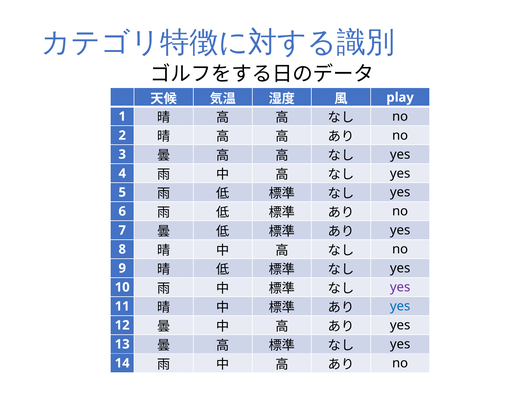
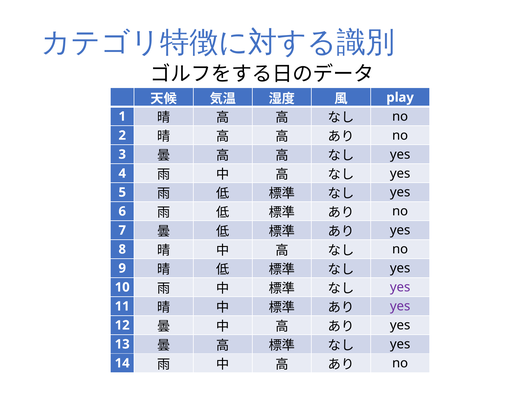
yes colour: blue -> purple (400, 306)
